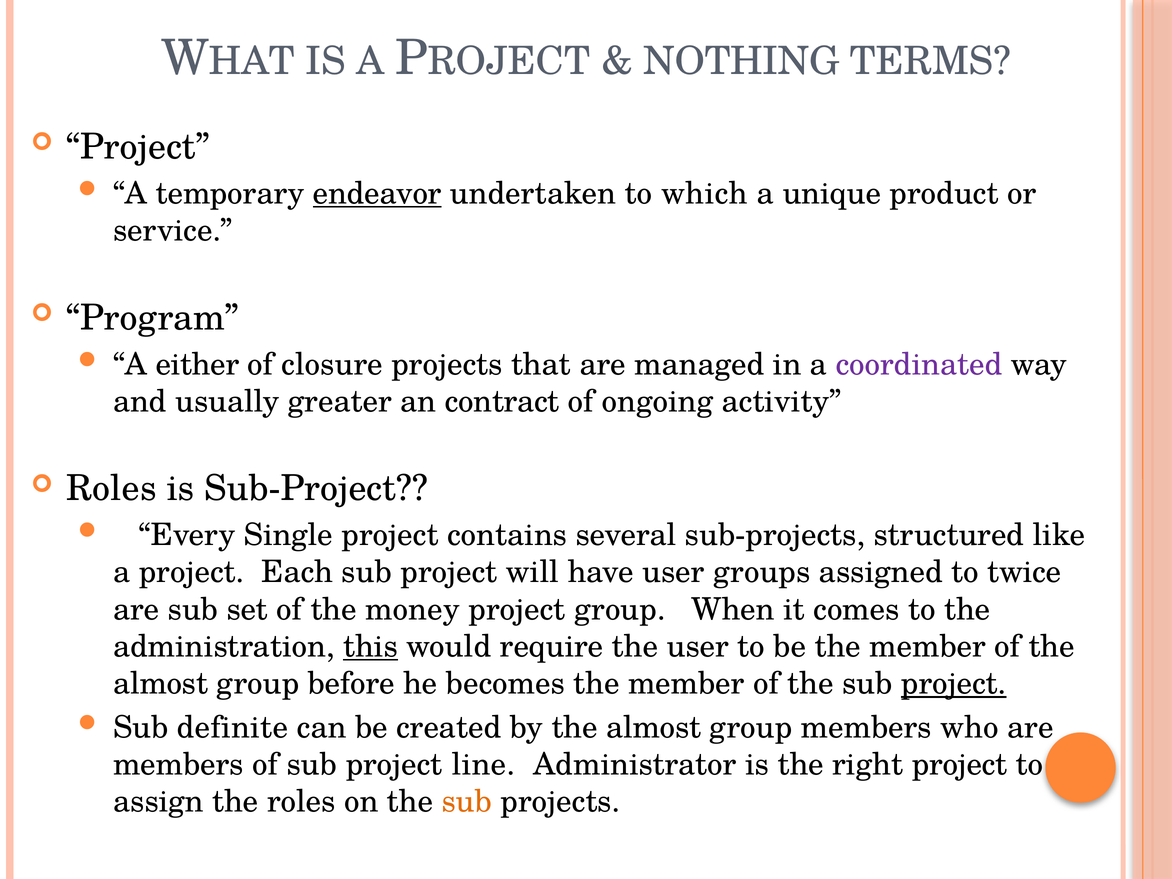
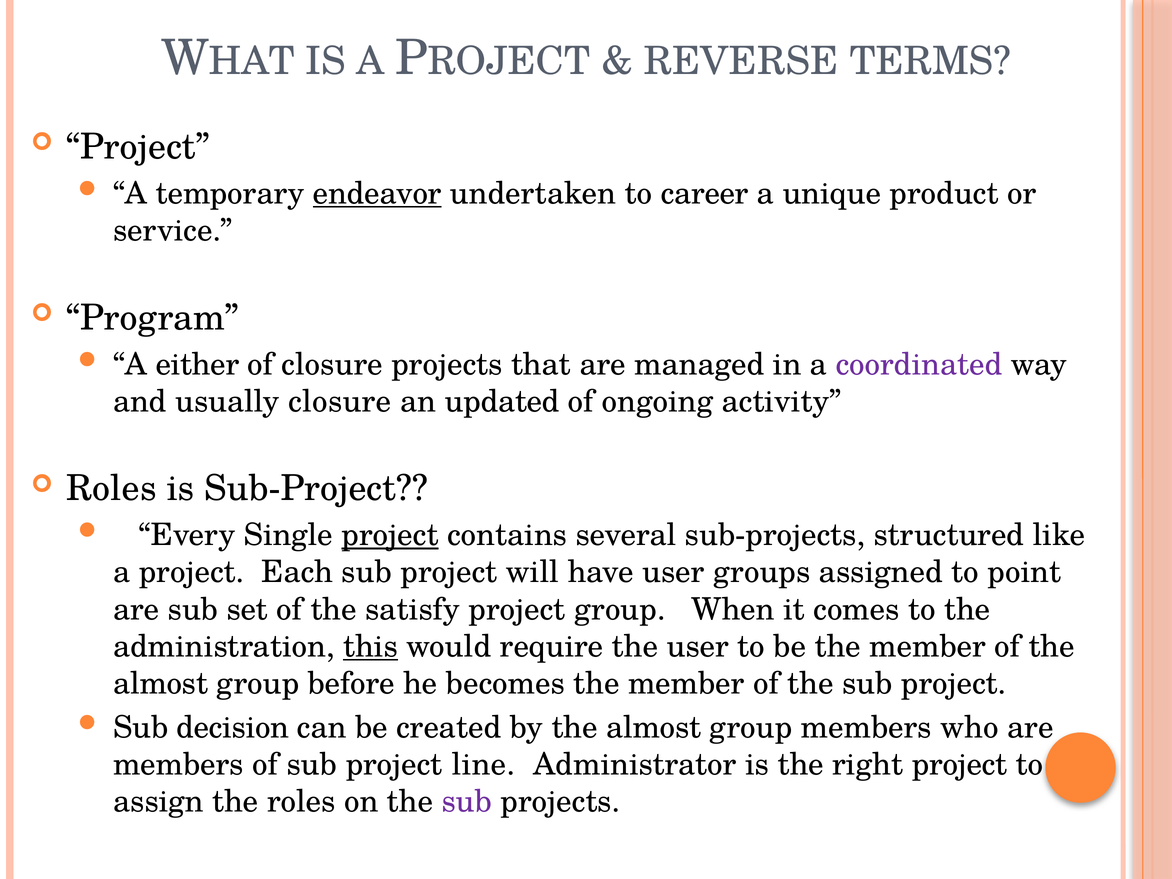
NOTHING: NOTHING -> REVERSE (741, 61)
which: which -> career (705, 193)
usually greater: greater -> closure (340, 401)
contract: contract -> updated (502, 401)
project underline: none -> present (390, 535)
twice: twice -> point (1024, 572)
money: money -> satisfy (412, 609)
project underline: present -> none (954, 684)
definite: definite -> decision (233, 728)
sub colour: orange -> purple (467, 802)
